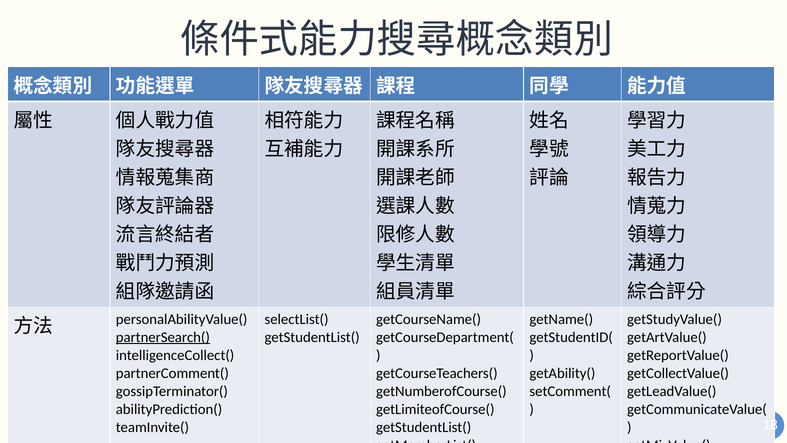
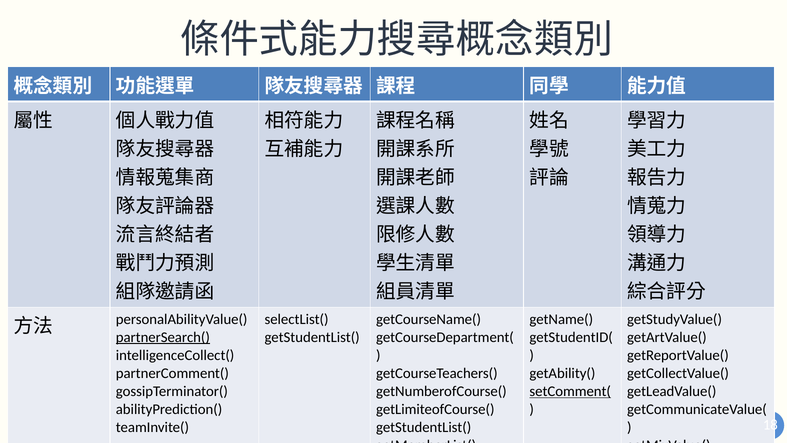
setComment( underline: none -> present (570, 391)
